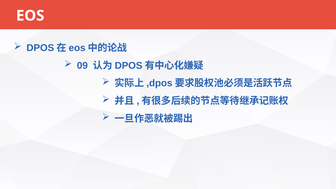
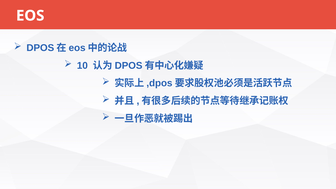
09: 09 -> 10 (82, 66)
